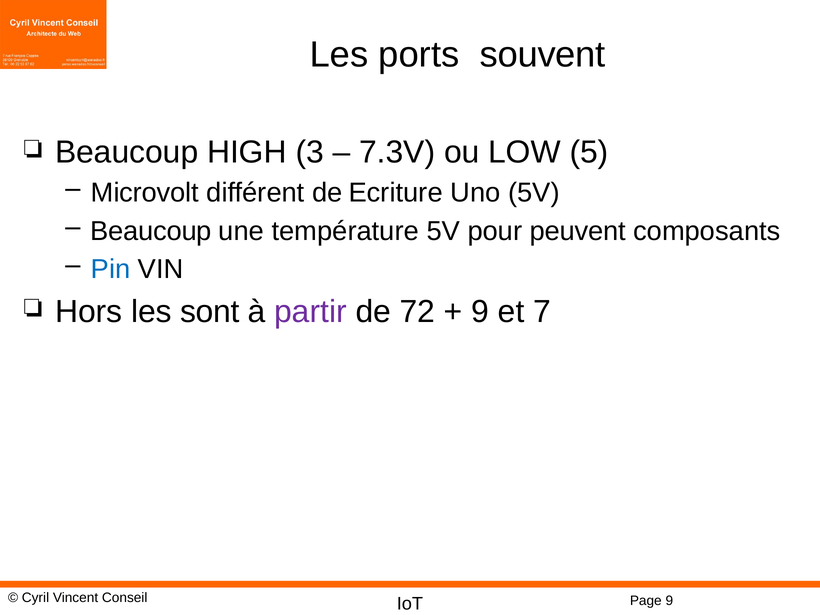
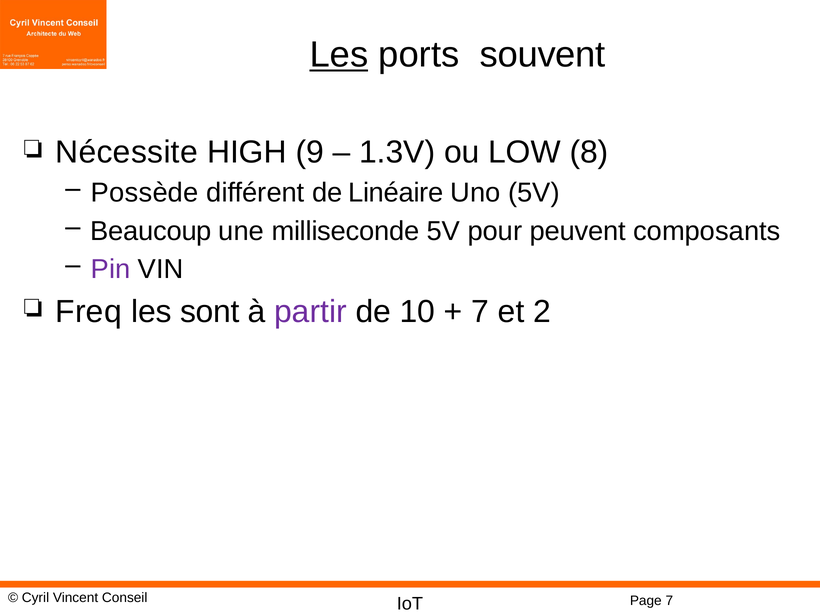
Les underline: none -> present (339, 55)
Beaucoup: Beaucoup -> Nécessite (127, 152)
3: 3 -> 9 (310, 152)
7.3V: 7.3V -> 1.3V (397, 152)
5: 5 -> 8 (589, 152)
Microvolt: Microvolt -> Possède (145, 193)
Ecriture: Ecriture -> Linéaire (396, 193)
température: température -> milliseconde (345, 231)
Pin colour: blue -> purple (111, 269)
Hors: Hors -> Freq (89, 312)
72: 72 -> 10 (417, 312)
9: 9 -> 7 (480, 312)
7: 7 -> 2 (542, 312)
9: 9 -> 7 (669, 601)
